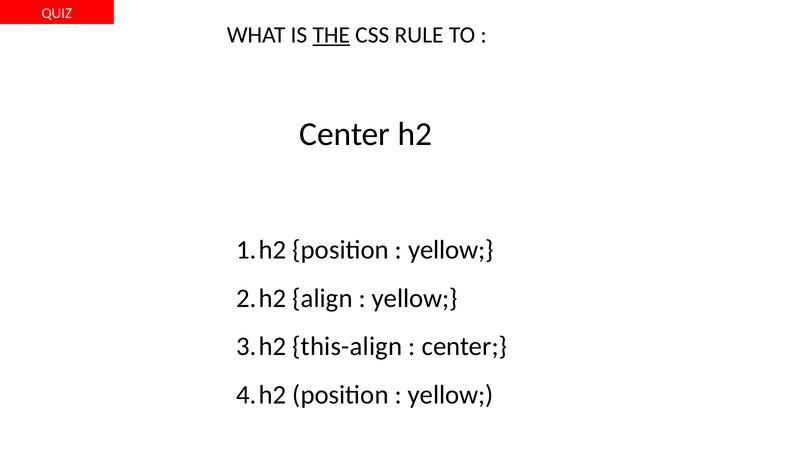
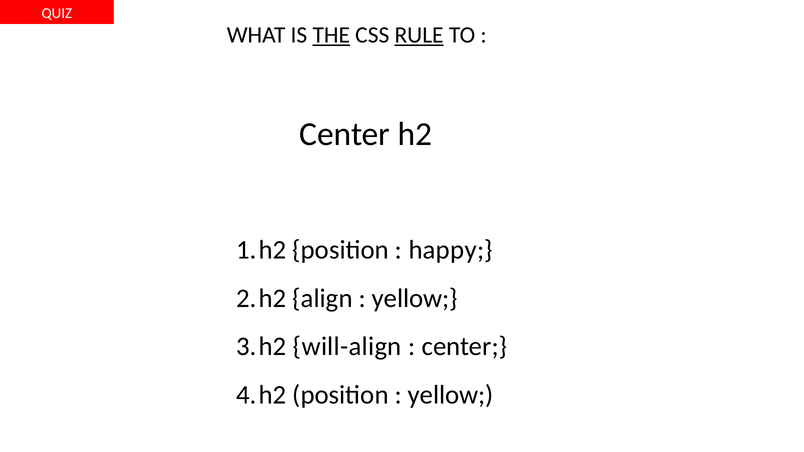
RULE underline: none -> present (419, 35)
yellow: yellow -> happy (451, 250)
this-align: this-align -> will-align (347, 347)
